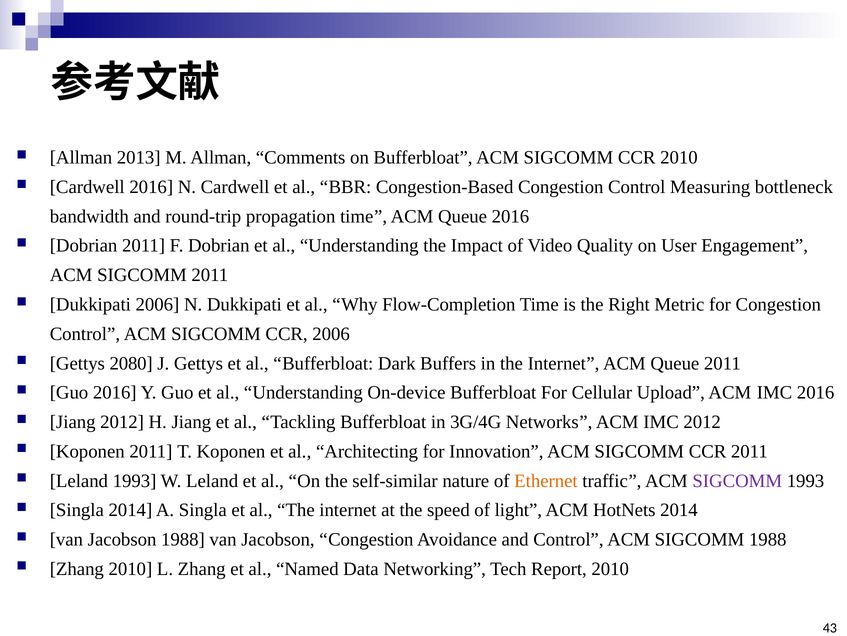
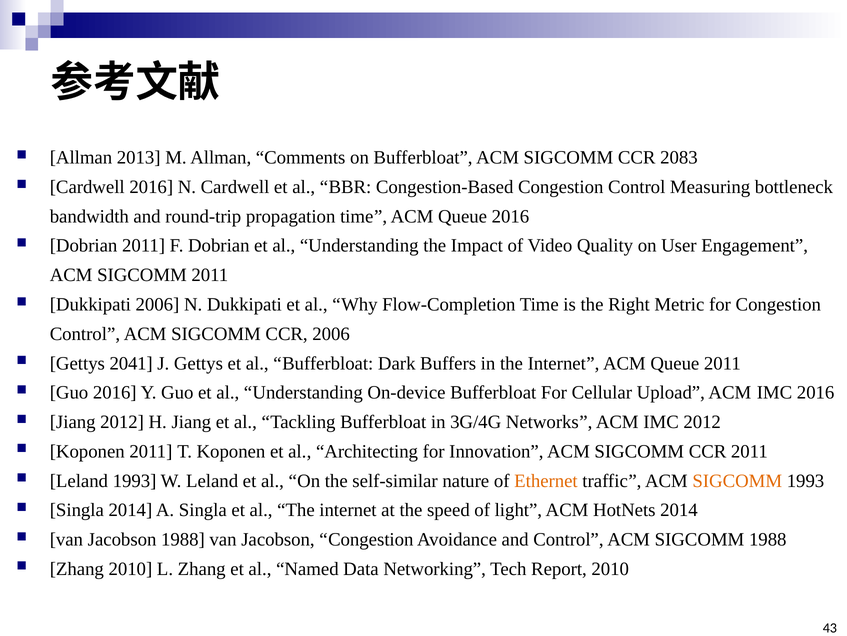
CCR 2010: 2010 -> 2083 (679, 157)
2080: 2080 -> 2041 (131, 363)
SIGCOMM colour: purple -> orange (737, 480)
